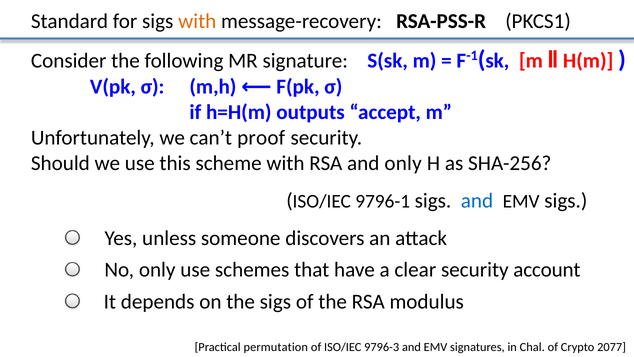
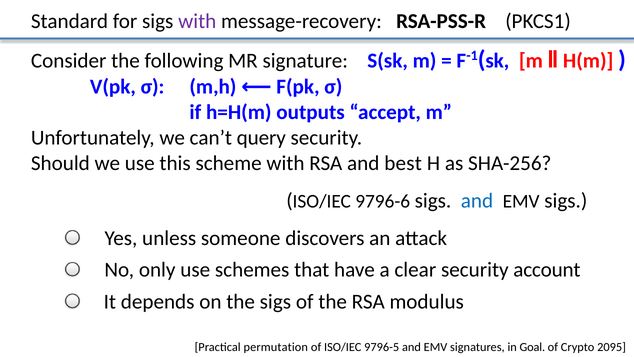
with colour: orange -> purple (197, 21)
proof: proof -> query (261, 137)
and only: only -> best (403, 163)
9796-1: 9796-1 -> 9796-6 (383, 201)
9796-3: 9796-3 -> 9796-5 (382, 347)
Chal: Chal -> Goal (532, 347)
2077: 2077 -> 2095 (612, 347)
